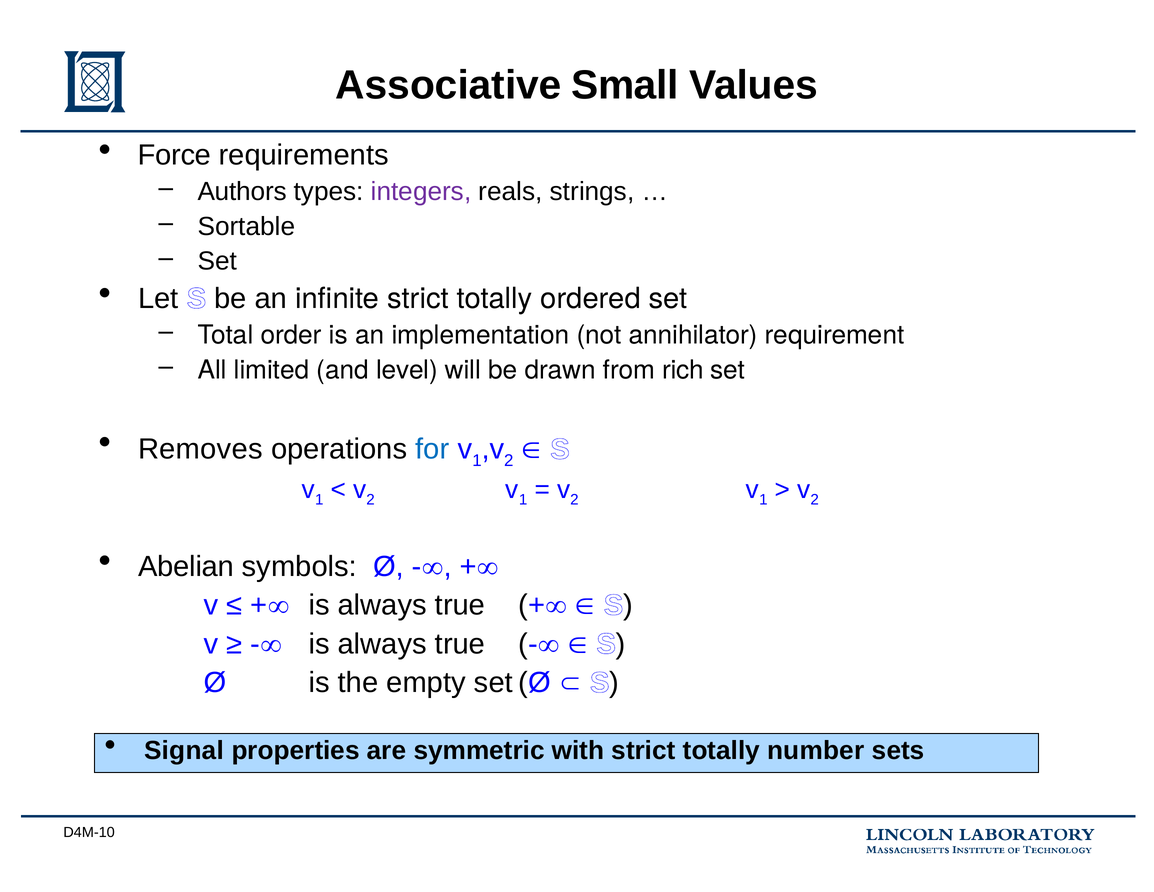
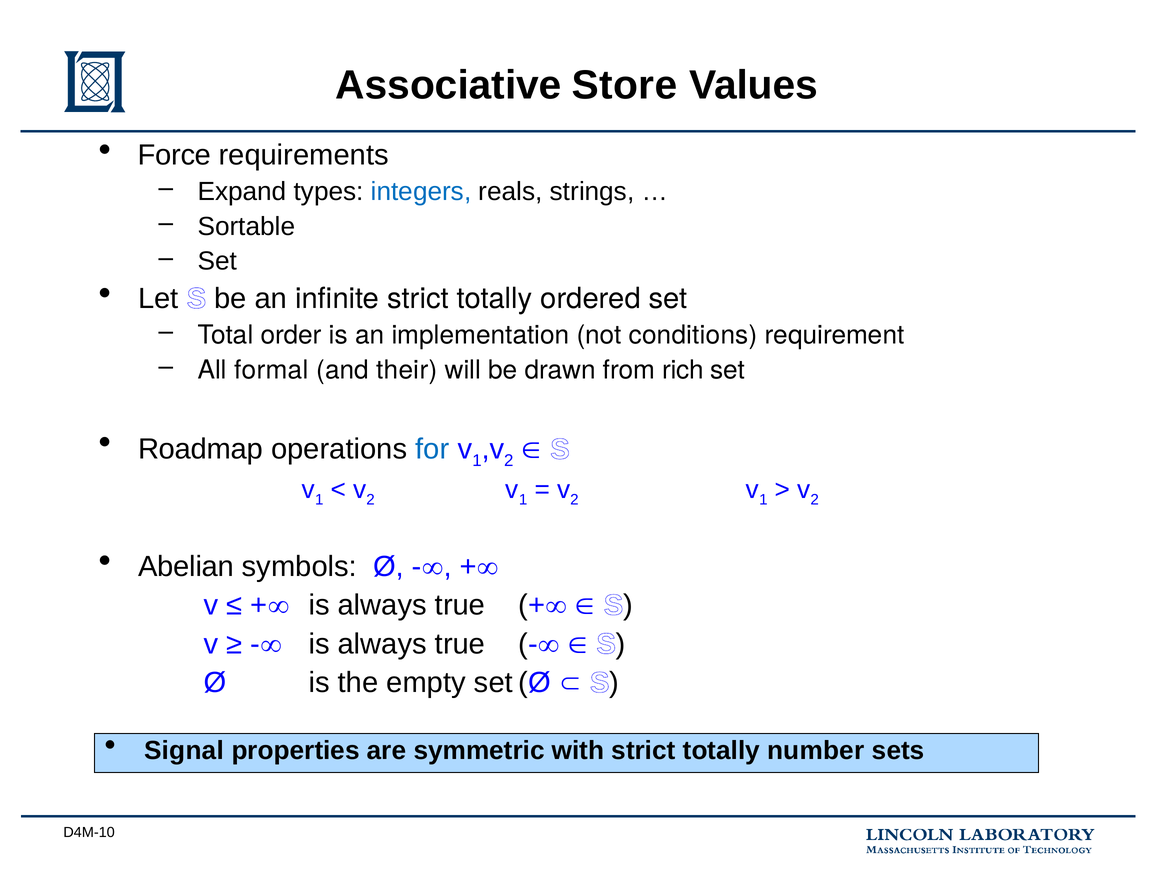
Small: Small -> Store (624, 85)
Authors: Authors -> Expand (242, 191)
integers colour: purple -> blue (421, 191)
annihilator: annihilator -> conditions (693, 335)
limited: limited -> formal (271, 370)
level: level -> their (407, 370)
Removes: Removes -> Roadmap (201, 449)
